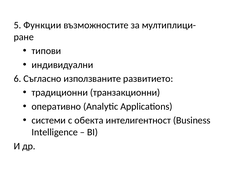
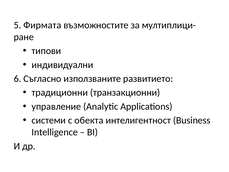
Функции: Функции -> Фирмата (42, 25)
оперативно: оперативно -> управление (56, 106)
